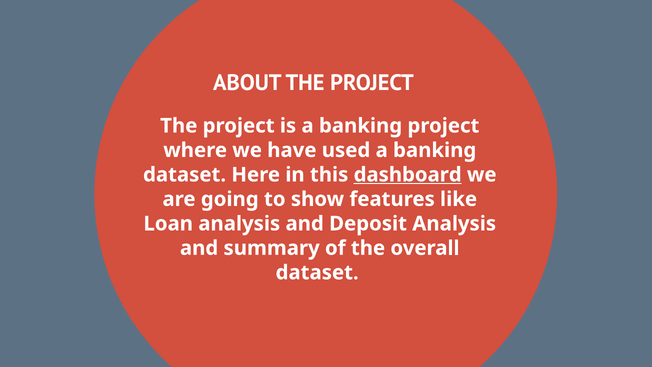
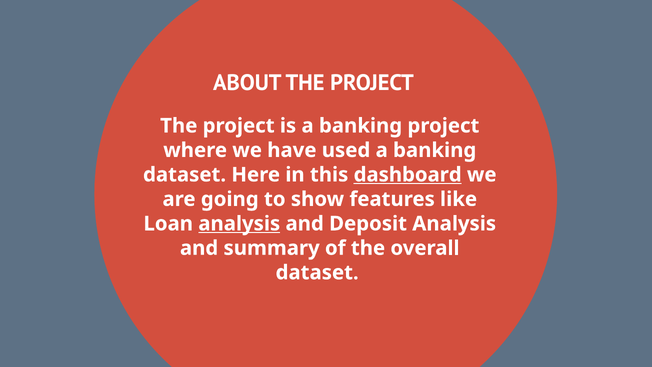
analysis underline: none -> present (239, 224)
